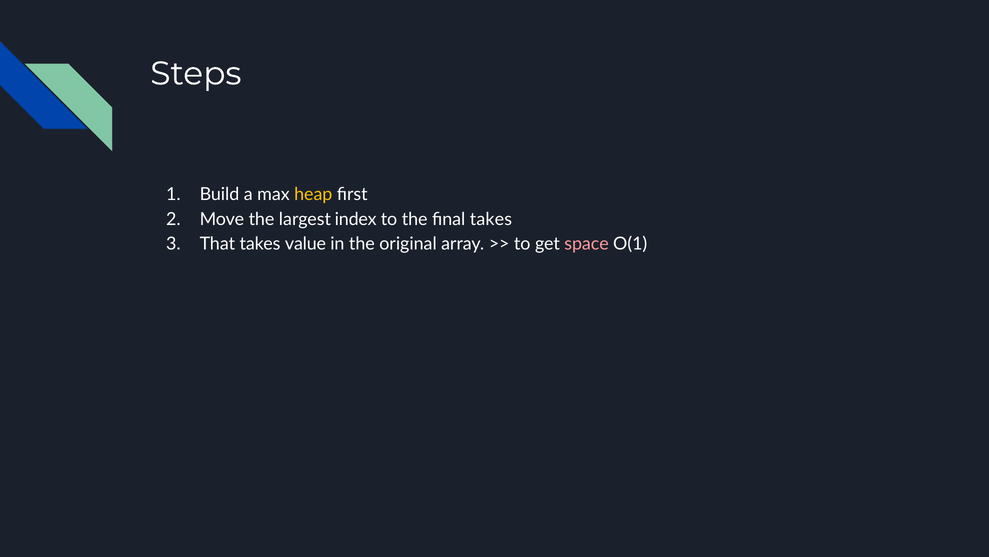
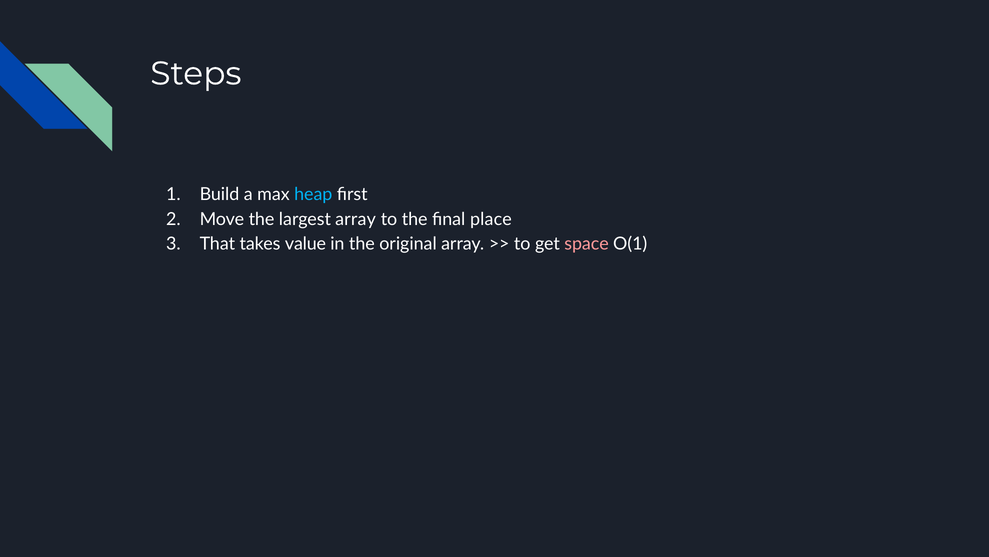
heap colour: yellow -> light blue (313, 194)
largest index: index -> array (356, 219)
final takes: takes -> place (491, 219)
